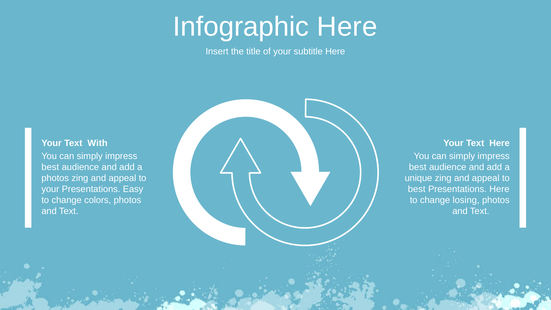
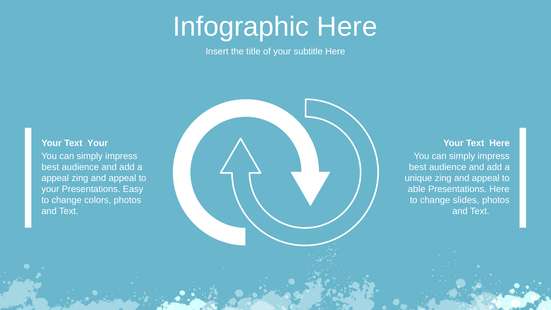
Your Text With: With -> Your (98, 143)
photos: photos -> appeal (55, 178)
best: best -> able (417, 189)
losing: losing -> slides (466, 200)
